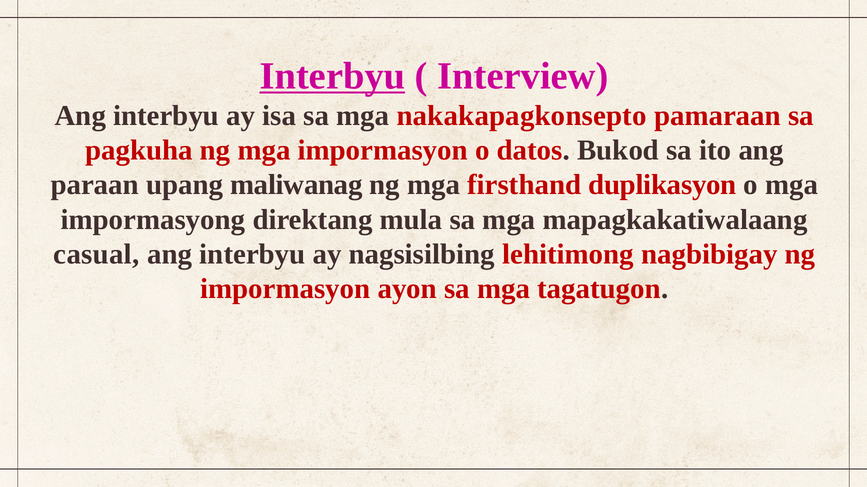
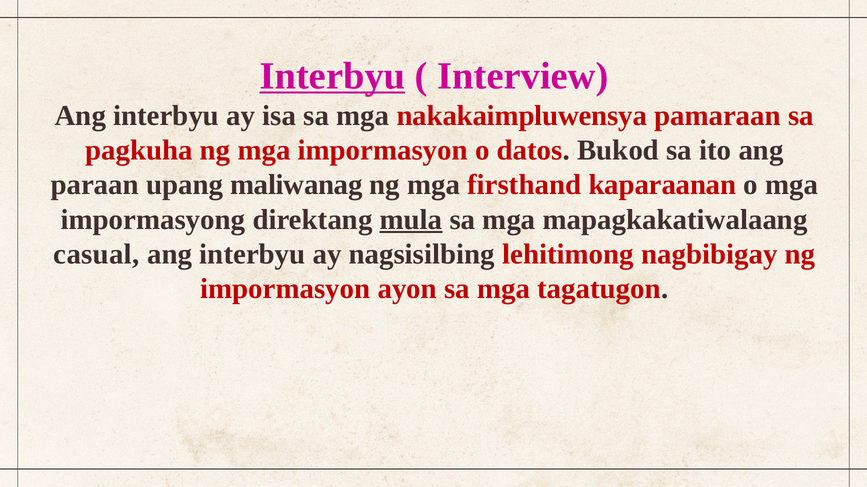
nakakapagkonsepto: nakakapagkonsepto -> nakakaimpluwensya (522, 116)
duplikasyon: duplikasyon -> kaparaanan (662, 185)
mula underline: none -> present (411, 220)
